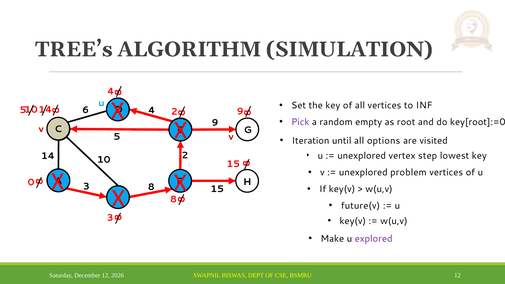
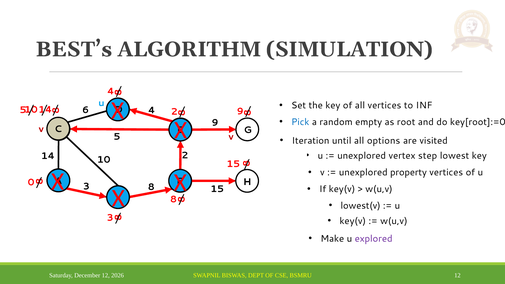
TREE’s: TREE’s -> BEST’s (74, 49)
Pick colour: purple -> blue (300, 122)
problem: problem -> property (408, 173)
future(v: future(v -> lowest(v (361, 206)
